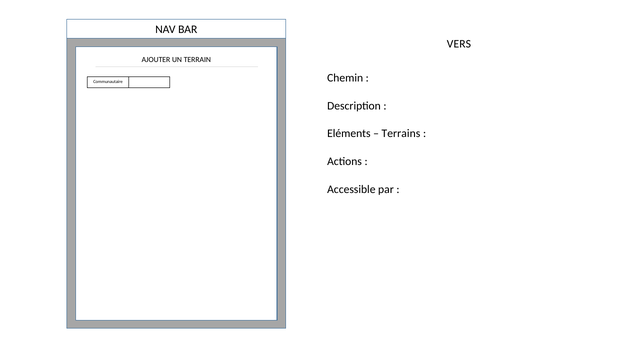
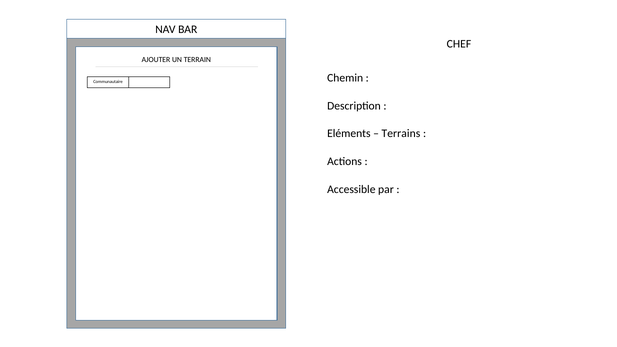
VERS: VERS -> CHEF (459, 44)
